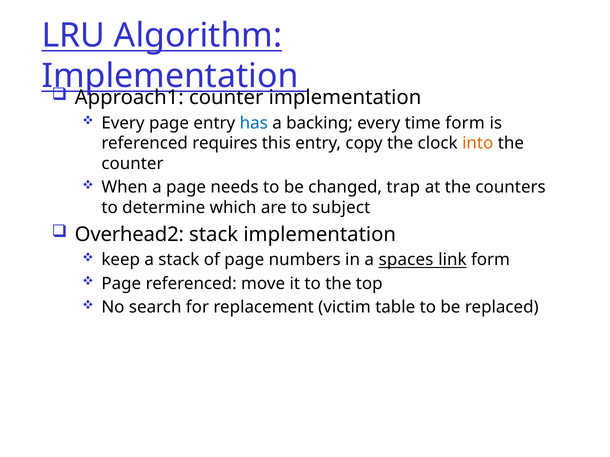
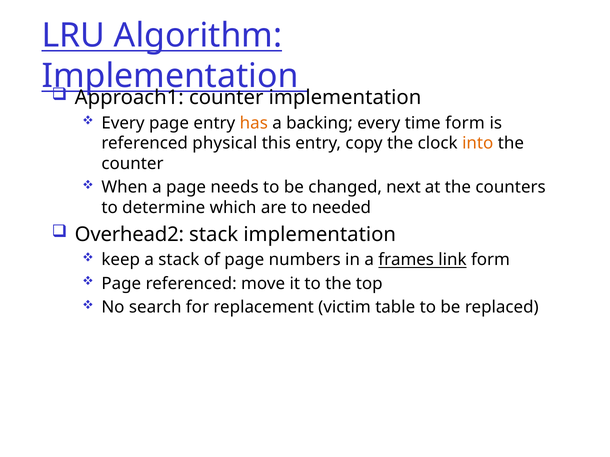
has colour: blue -> orange (254, 123)
requires: requires -> physical (225, 144)
trap: trap -> next (403, 188)
subject: subject -> needed (341, 208)
spaces: spaces -> frames (406, 260)
